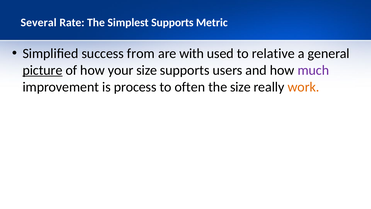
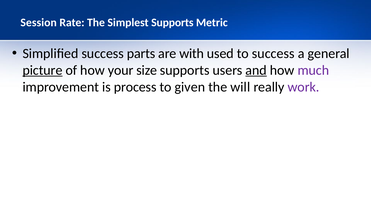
Several: Several -> Session (39, 22)
from: from -> parts (141, 53)
to relative: relative -> success (273, 53)
and underline: none -> present (256, 70)
often: often -> given (190, 87)
the size: size -> will (240, 87)
work colour: orange -> purple (303, 87)
